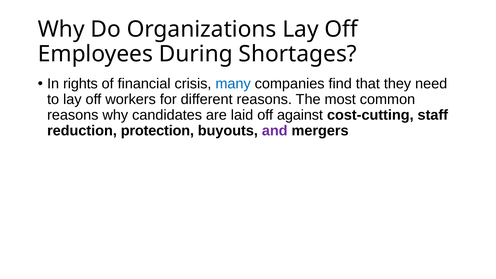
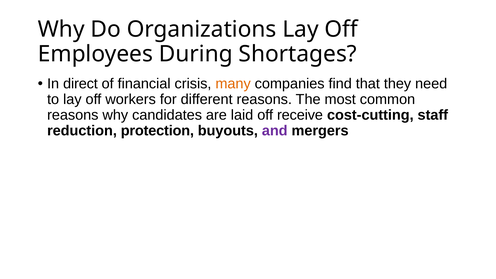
rights: rights -> direct (80, 84)
many colour: blue -> orange (233, 84)
against: against -> receive (300, 115)
